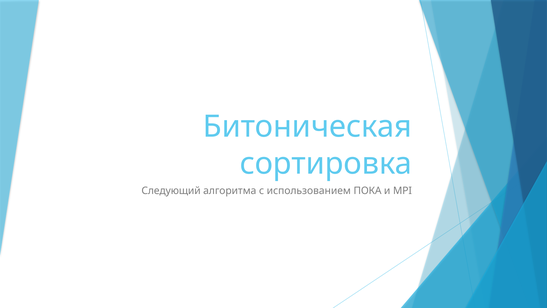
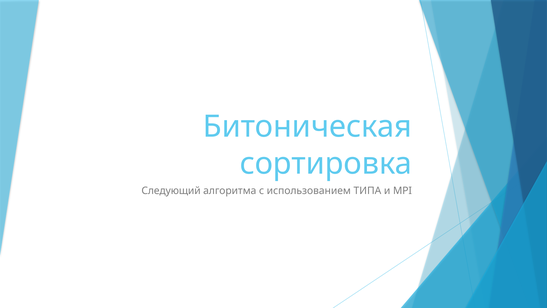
ПОКА: ПОКА -> ТИПА (367, 191)
